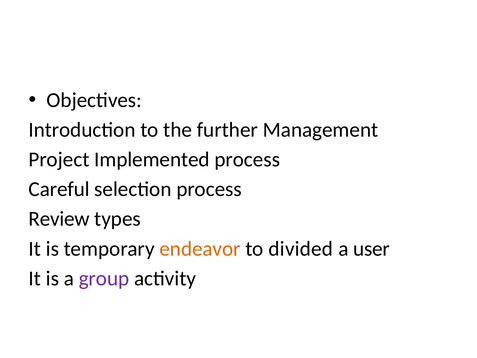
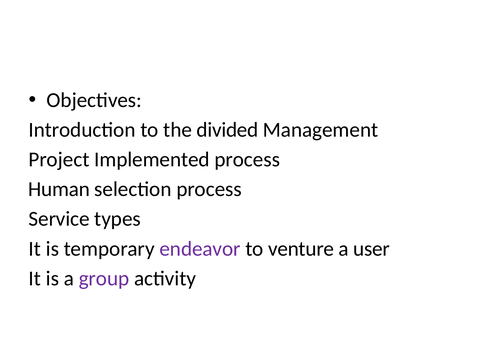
further: further -> divided (227, 130)
Careful: Careful -> Human (59, 189)
Review: Review -> Service (59, 219)
endeavor colour: orange -> purple (200, 249)
divided: divided -> venture (301, 249)
